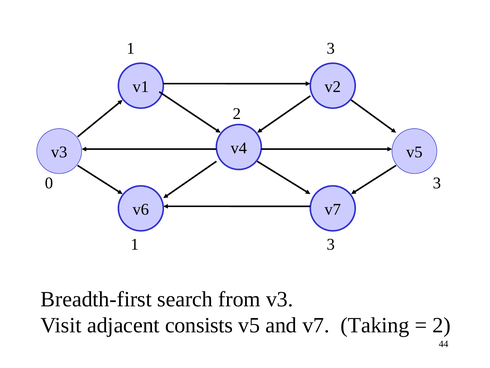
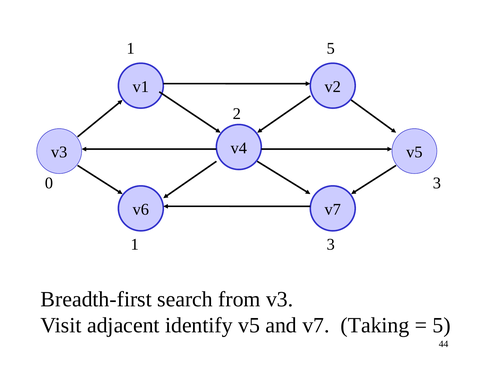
1 3: 3 -> 5 (331, 48)
consists: consists -> identify (199, 325)
2: 2 -> 5 (442, 325)
